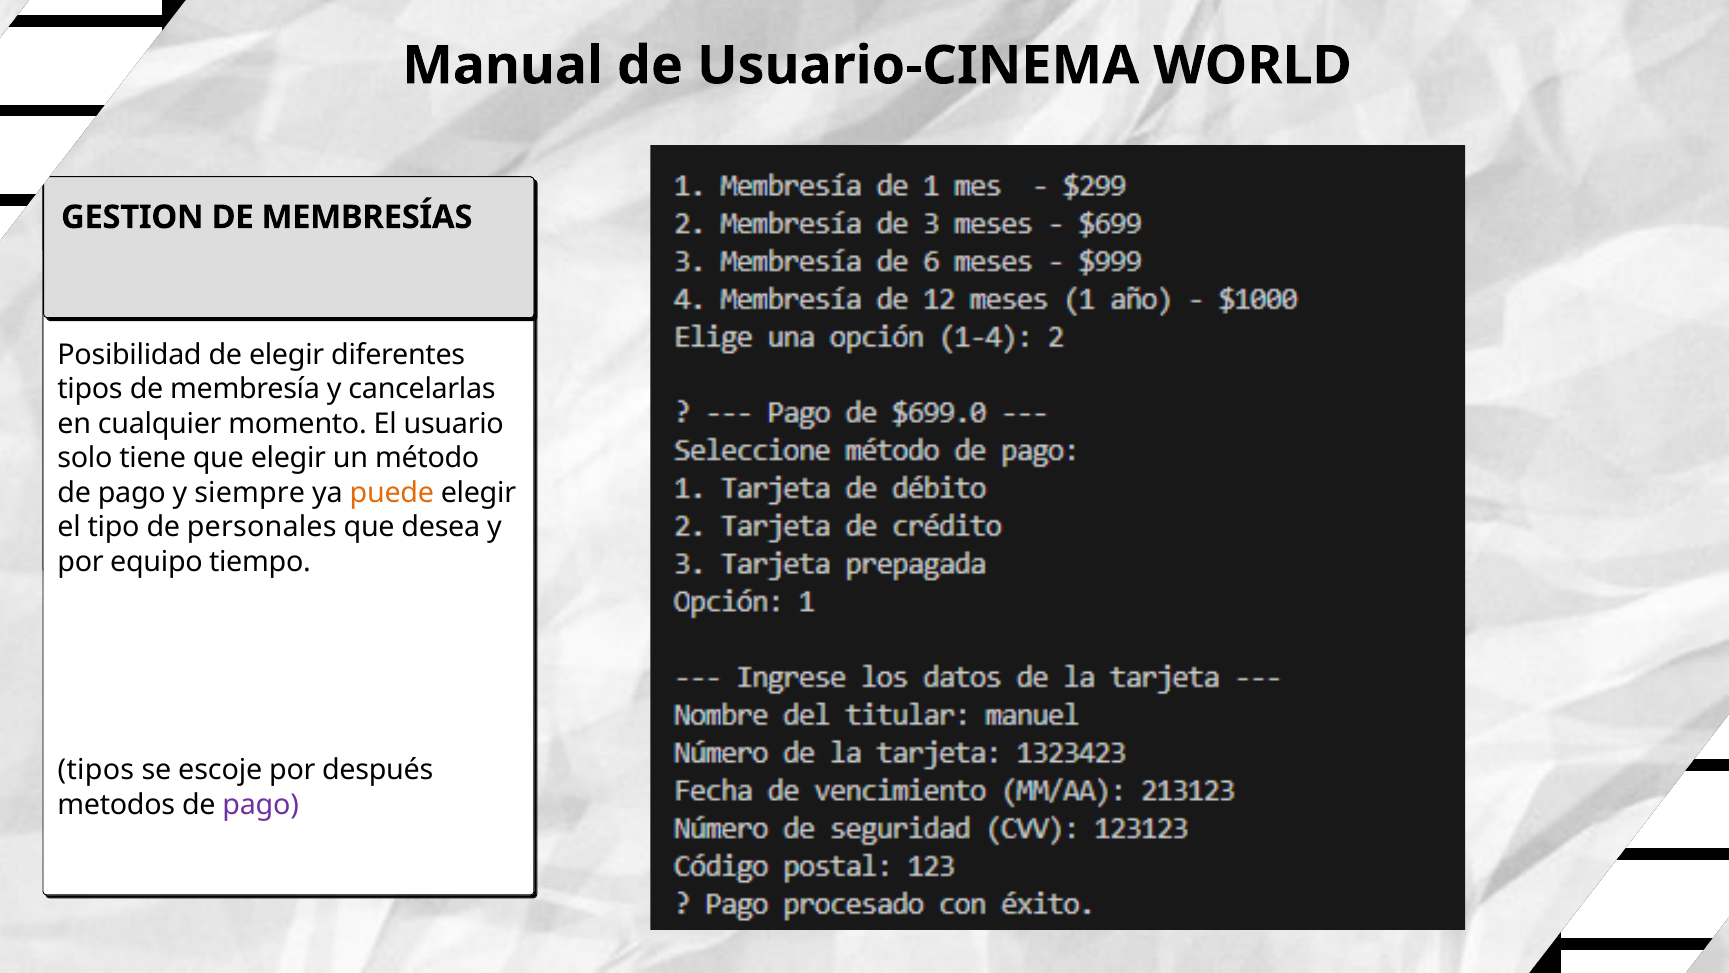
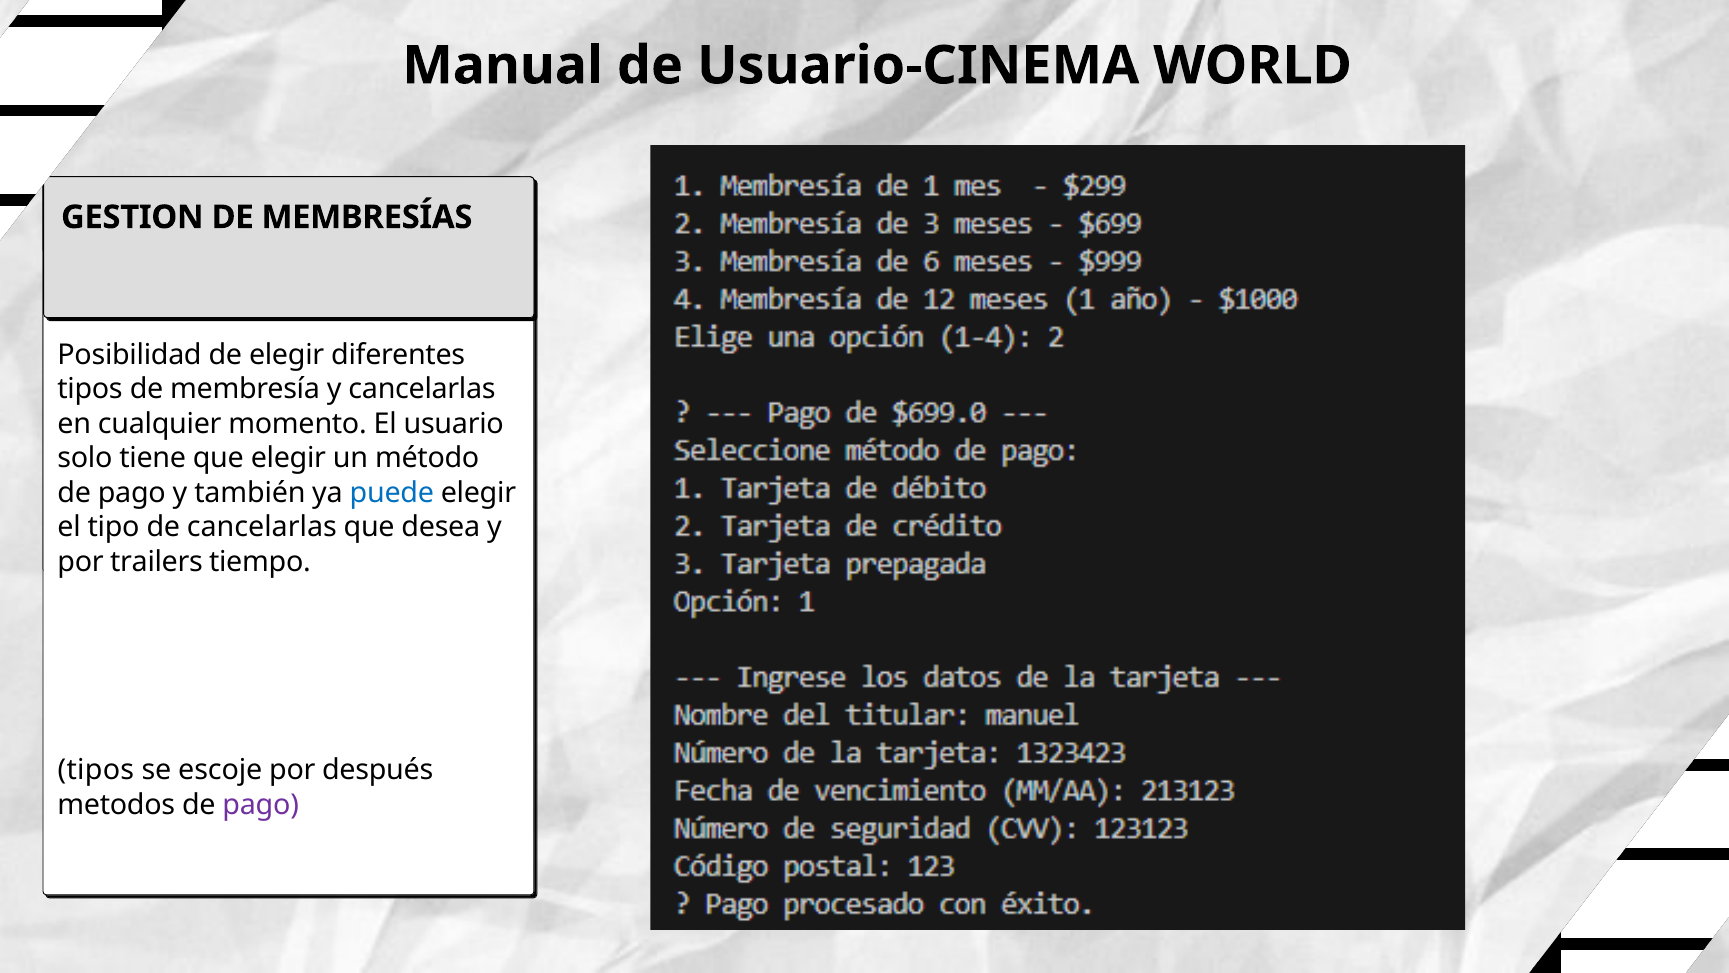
siempre: siempre -> también (250, 493)
puede colour: orange -> blue (392, 493)
de personales: personales -> cancelarlas (262, 527)
equipo: equipo -> trailers (157, 562)
